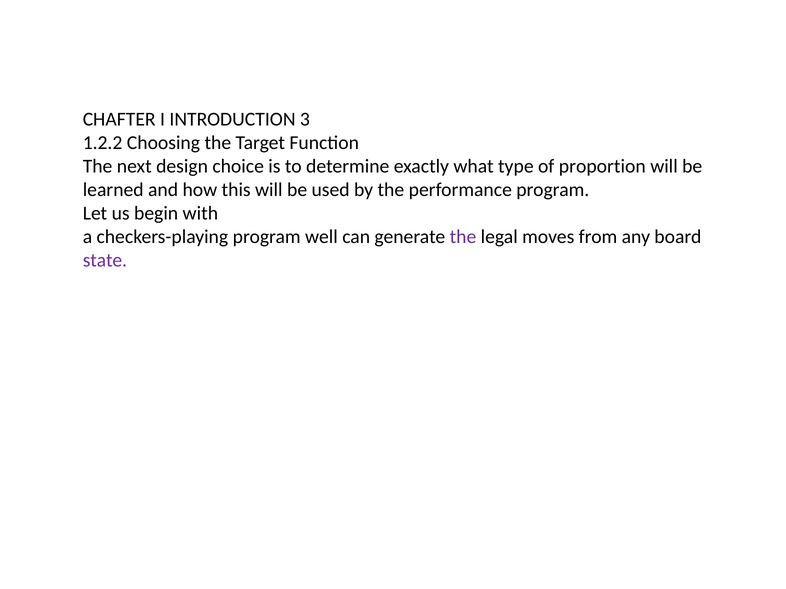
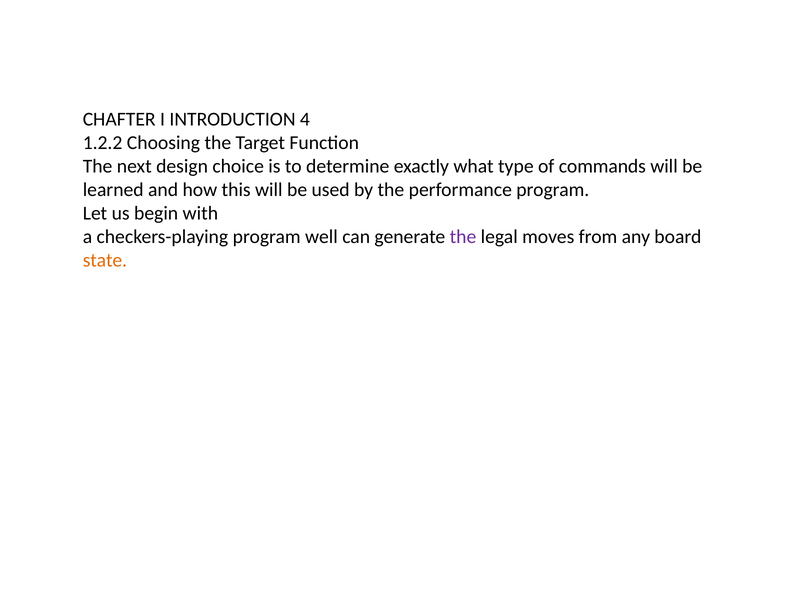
3: 3 -> 4 (305, 119)
proportion: proportion -> commands (602, 166)
state colour: purple -> orange (105, 261)
